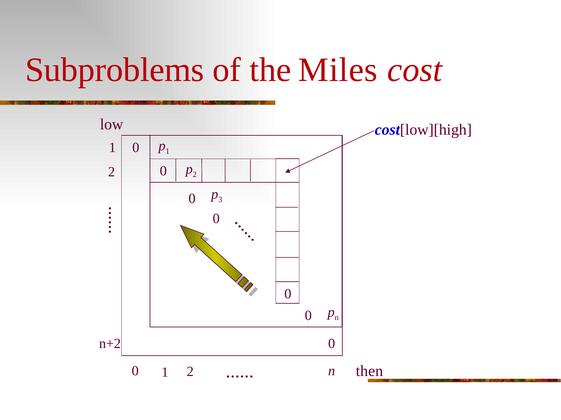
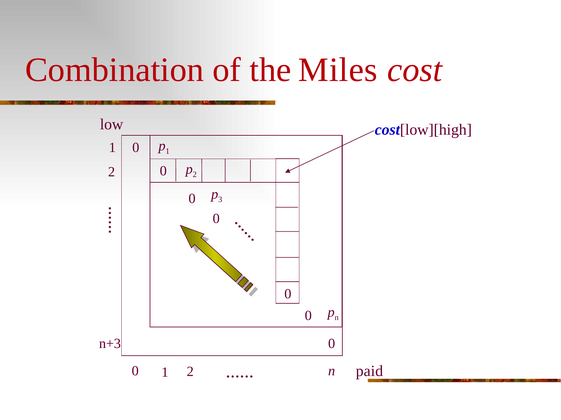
Subproblems: Subproblems -> Combination (115, 70)
n+2: n+2 -> n+3 (110, 344)
then: then -> paid (369, 372)
